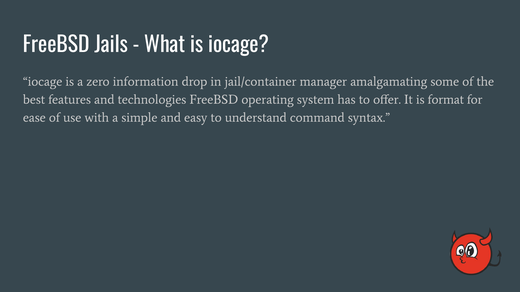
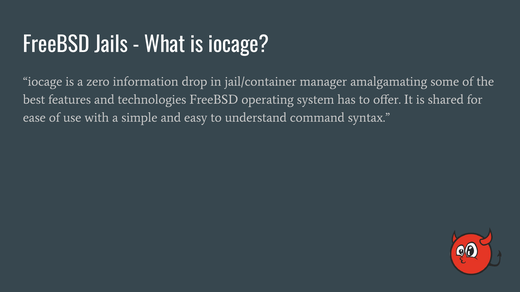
format: format -> shared (446, 100)
